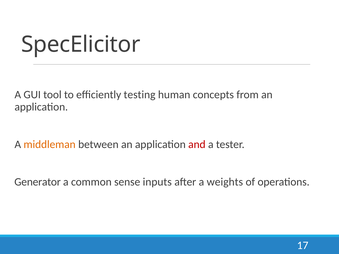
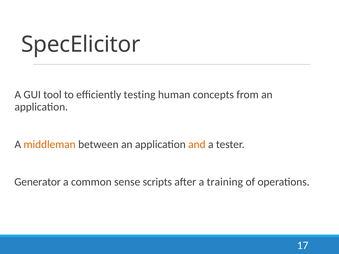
and colour: red -> orange (197, 145)
inputs: inputs -> scripts (157, 182)
weights: weights -> training (225, 182)
